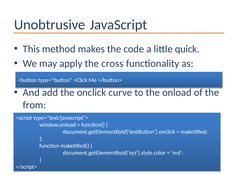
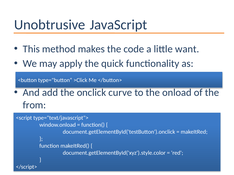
quick: quick -> want (187, 49)
cross: cross -> quick (112, 64)
